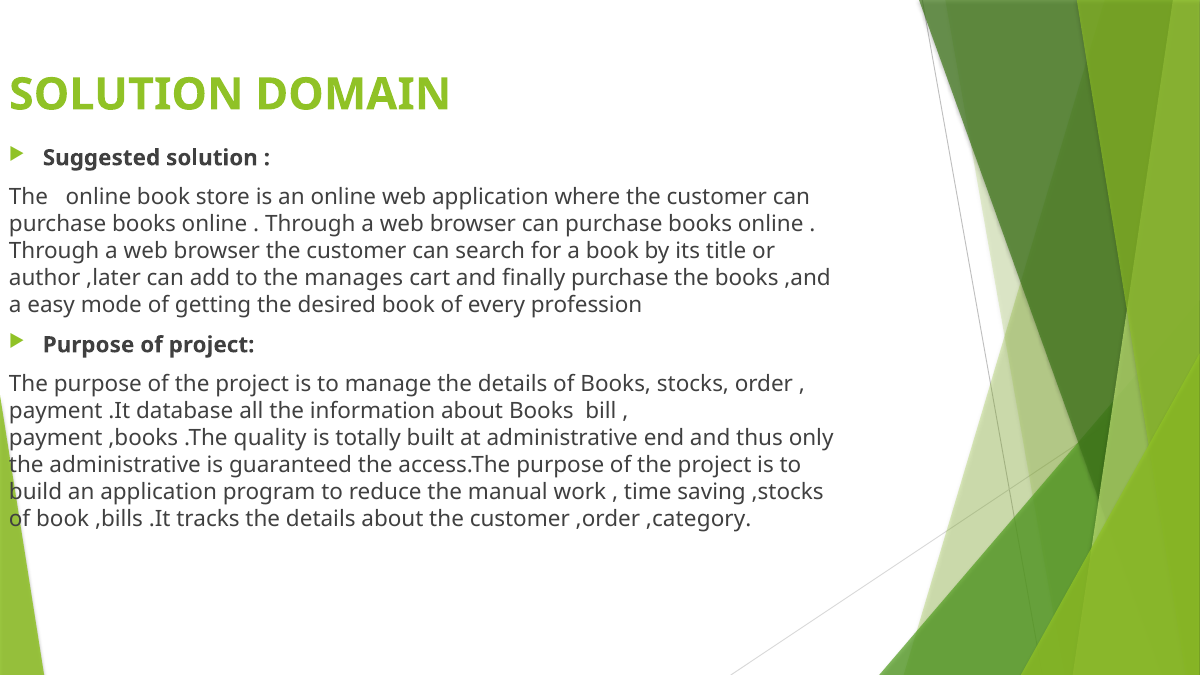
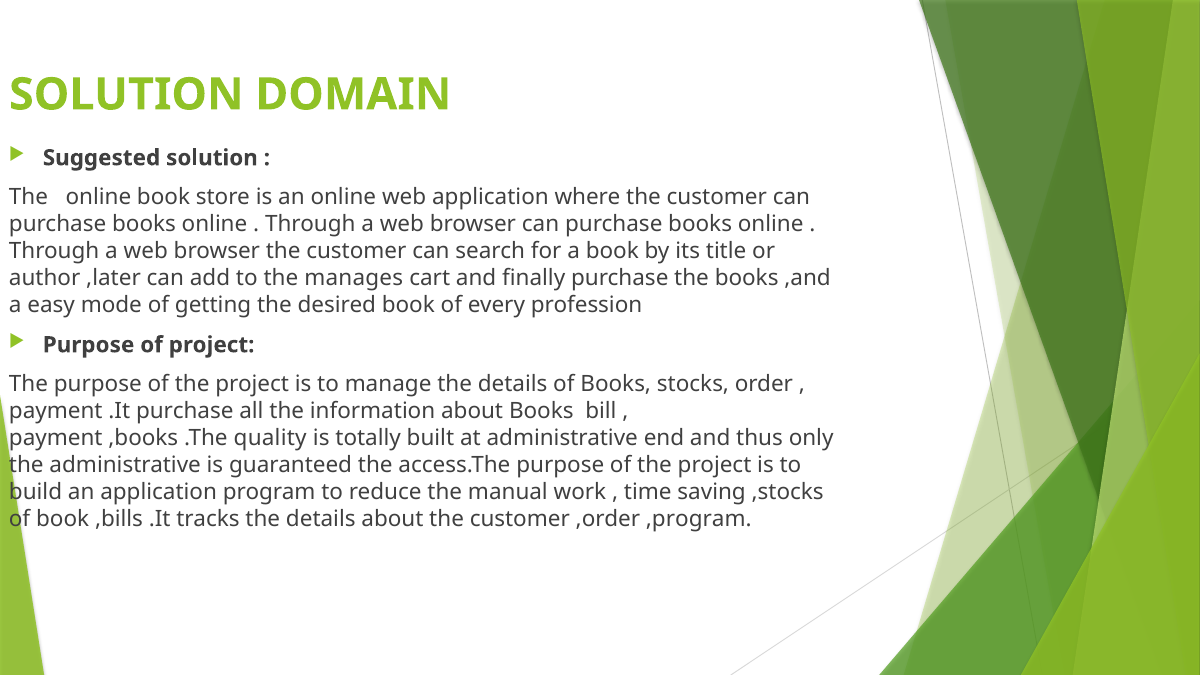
.It database: database -> purchase (185, 411)
,category: ,category -> ,program (699, 519)
